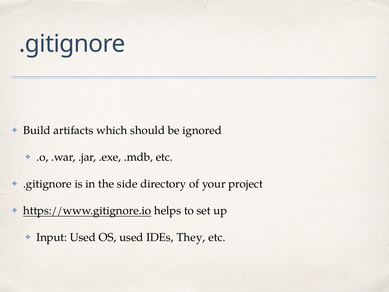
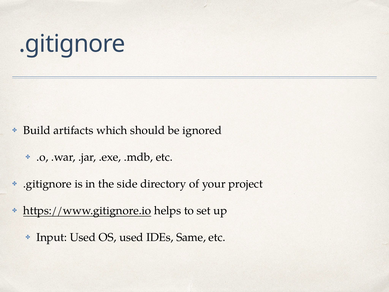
They: They -> Same (191, 237)
